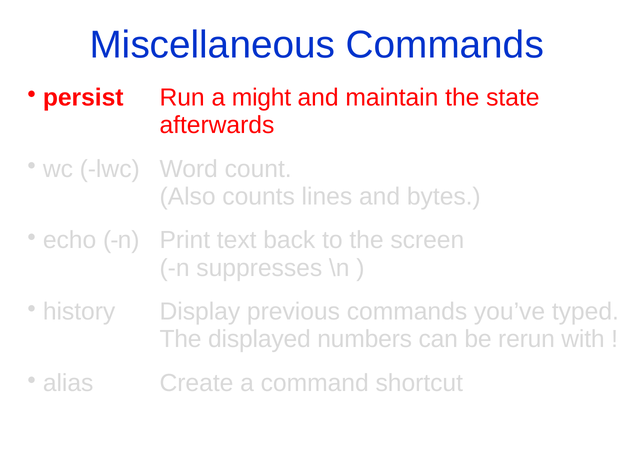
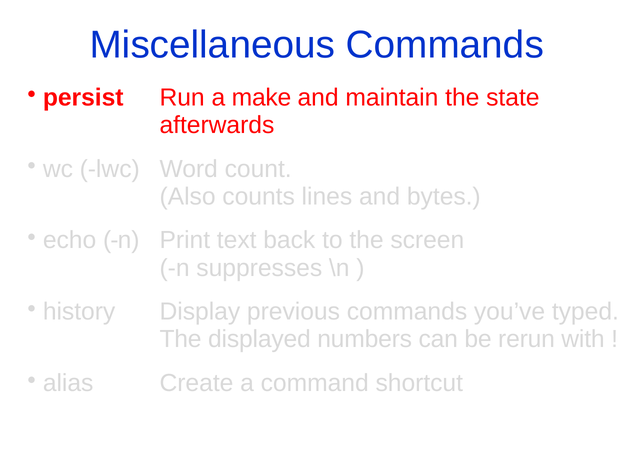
might: might -> make (261, 97)
